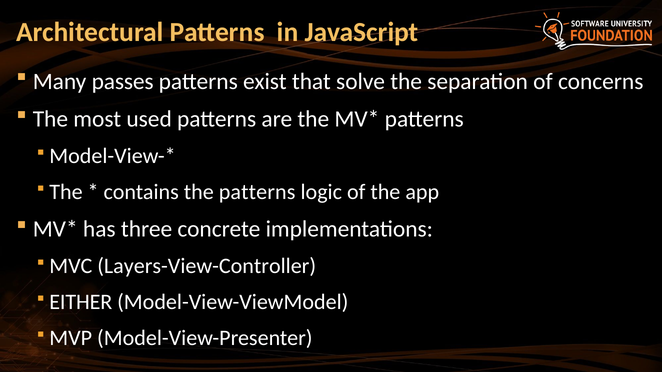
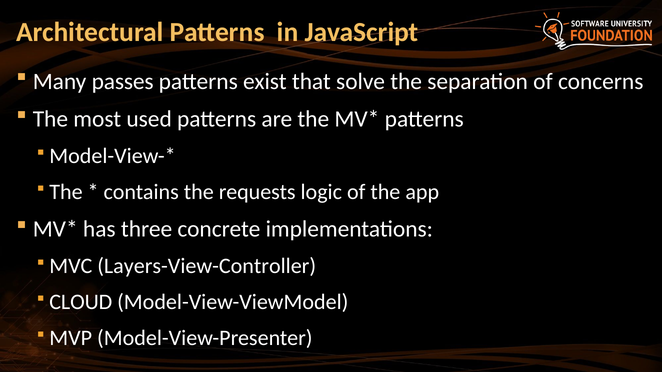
the patterns: patterns -> requests (257, 192)
EITHER: EITHER -> CLOUD (81, 302)
